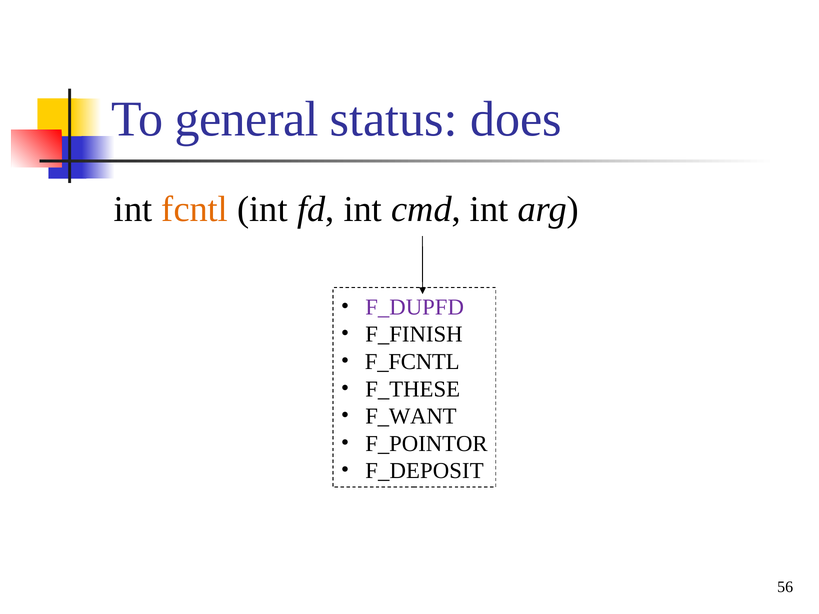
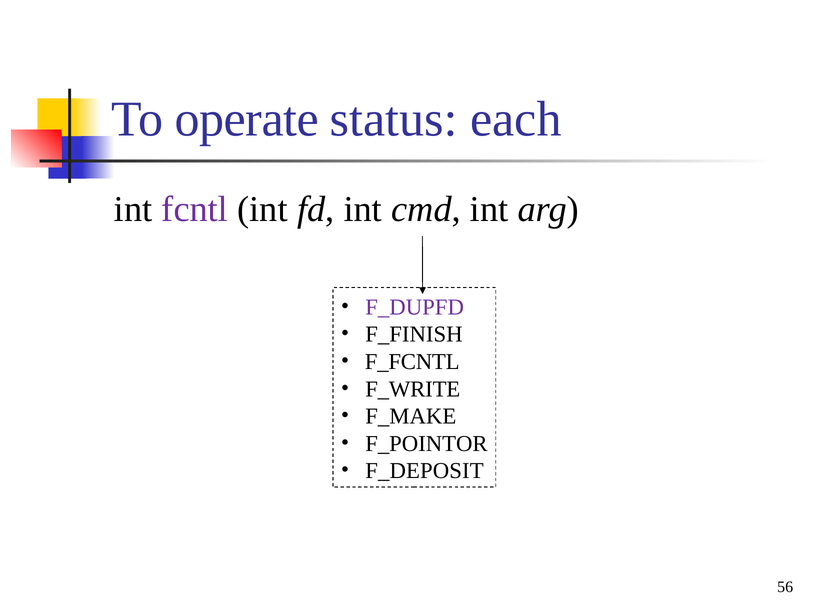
general: general -> operate (247, 119)
does: does -> each (516, 119)
fcntl colour: orange -> purple (195, 209)
F_THESE: F_THESE -> F_WRITE (413, 389)
F_WANT: F_WANT -> F_MAKE (411, 416)
